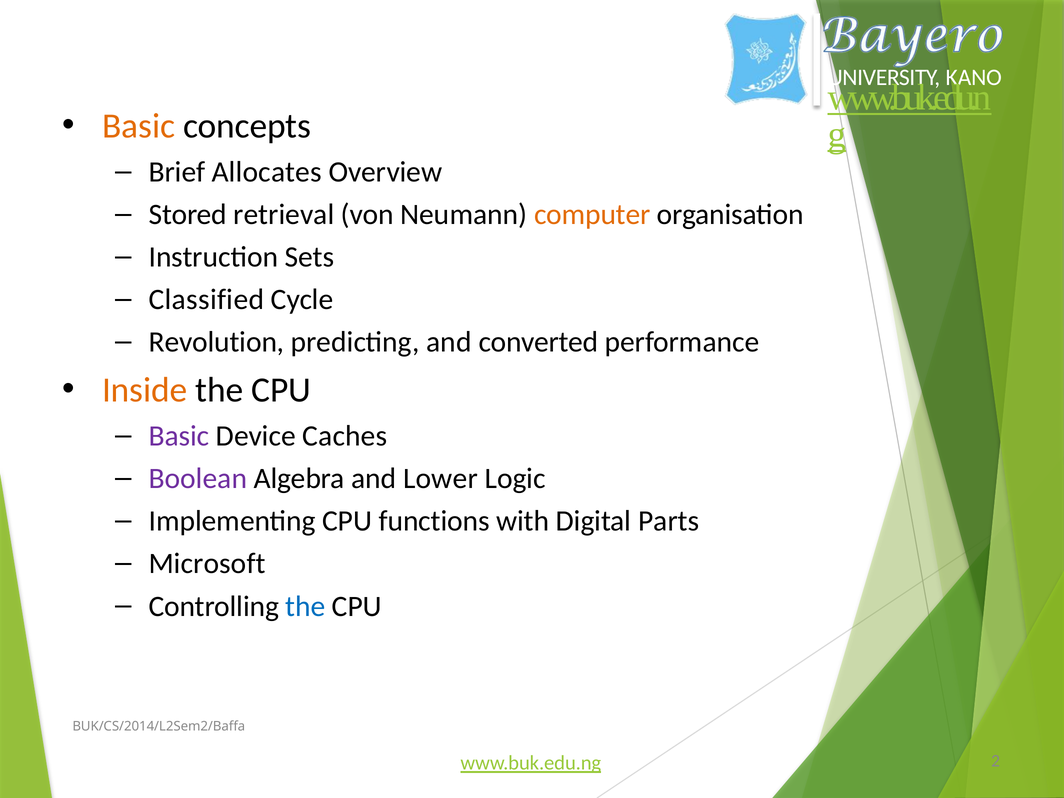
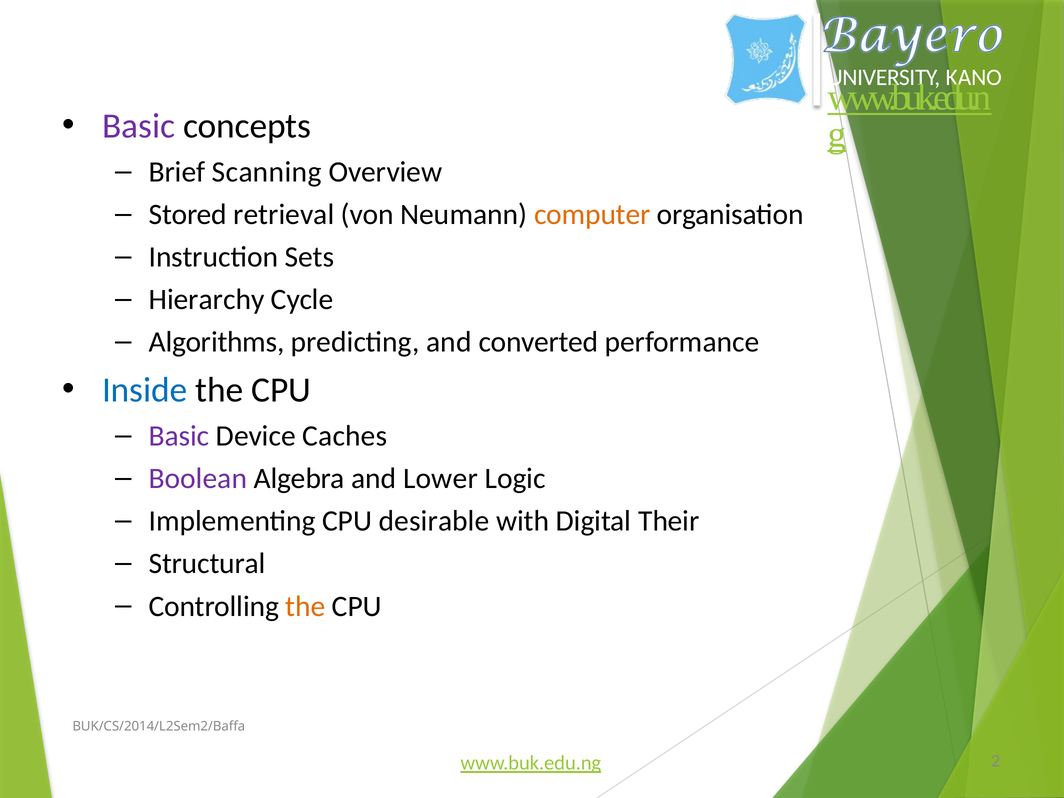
Basic colour: orange -> purple (139, 126)
Allocates: Allocates -> Scanning (267, 172)
Classified: Classified -> Hierarchy (207, 300)
Revolution: Revolution -> Algorithms (217, 342)
Inside colour: orange -> blue (145, 390)
functions: functions -> desirable (434, 521)
Parts: Parts -> Their (669, 521)
Microsoft: Microsoft -> Structural (207, 564)
the colour: blue -> orange (305, 606)
